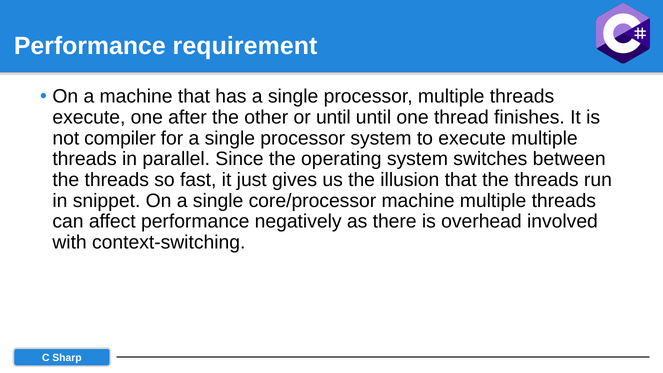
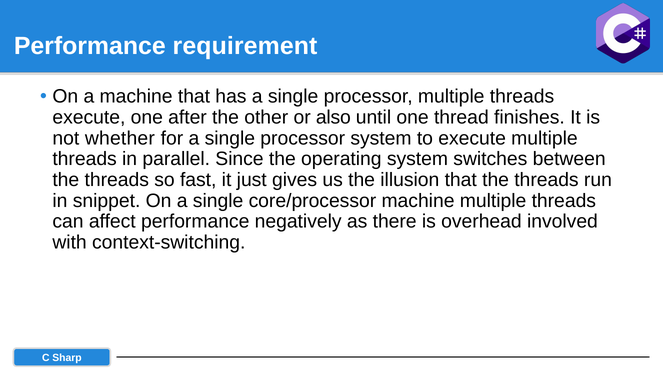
or until: until -> also (333, 117)
compiler: compiler -> whether (120, 138)
